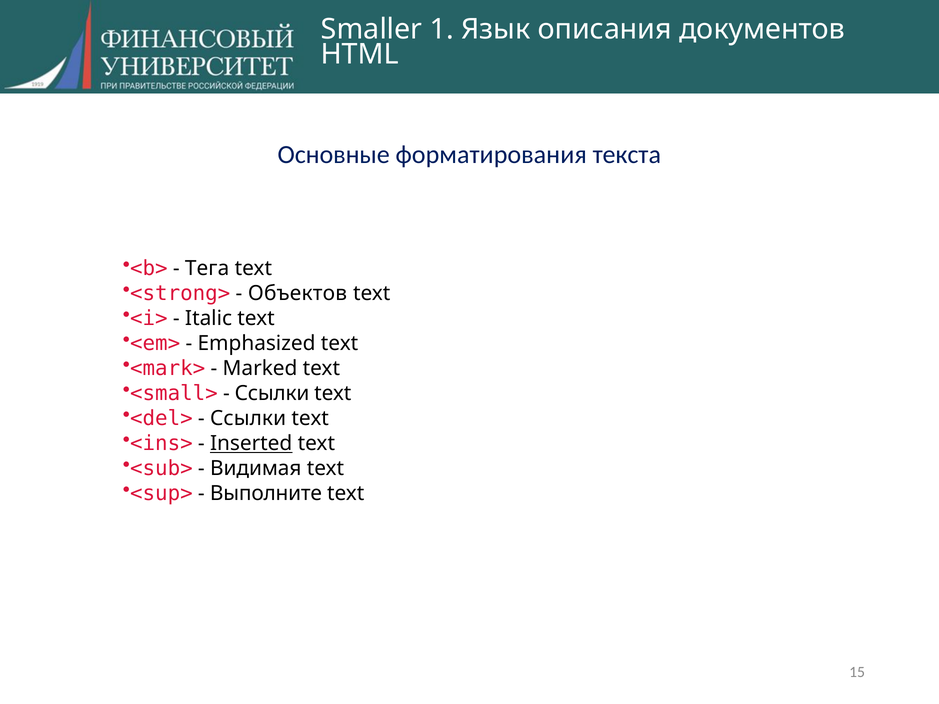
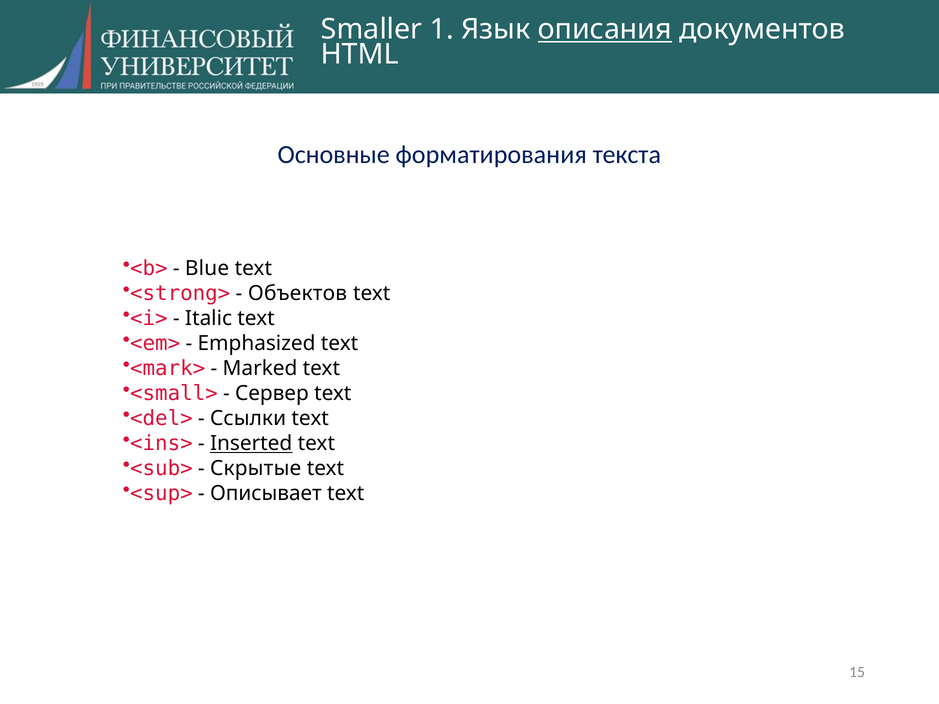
описания underline: none -> present (605, 29)
Тега: Тега -> Blue (207, 268)
Ссылки: Ссылки -> Сервер (272, 394)
Видимая: Видимая -> Скрытые (256, 469)
Выполните: Выполните -> Описывает (266, 494)
